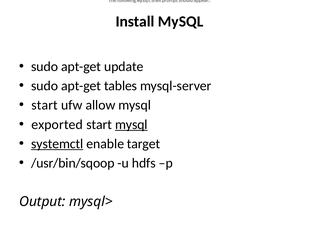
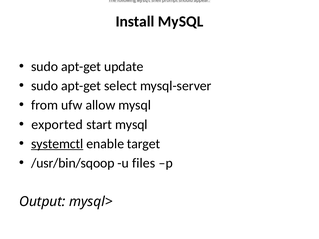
tables: tables -> select (120, 86)
start: start -> from (45, 105)
mysql underline: present -> none (131, 125)
hdfs: hdfs -> files (144, 163)
